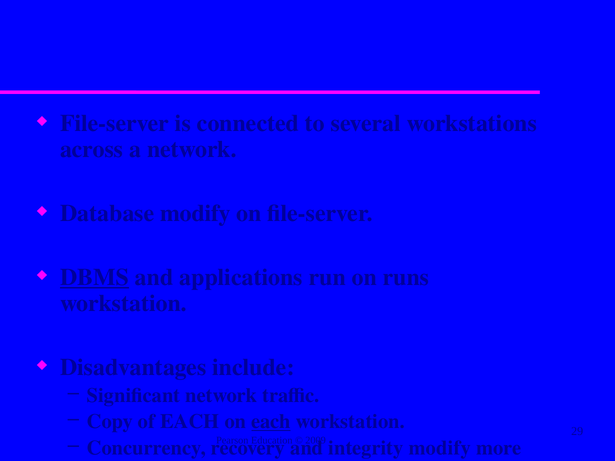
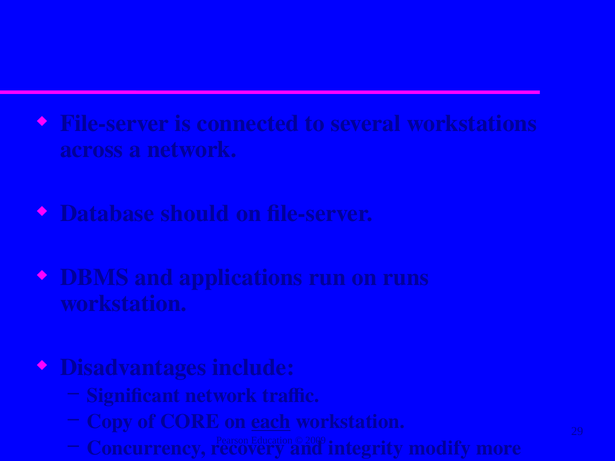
Database modify: modify -> should (195, 213)
DBMS underline: present -> none (95, 278)
of EACH: EACH -> CORE (190, 422)
